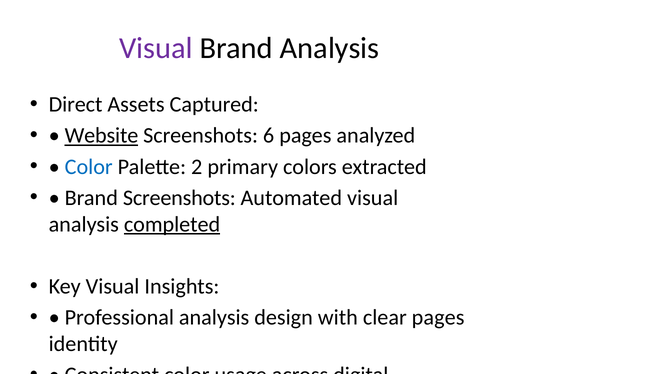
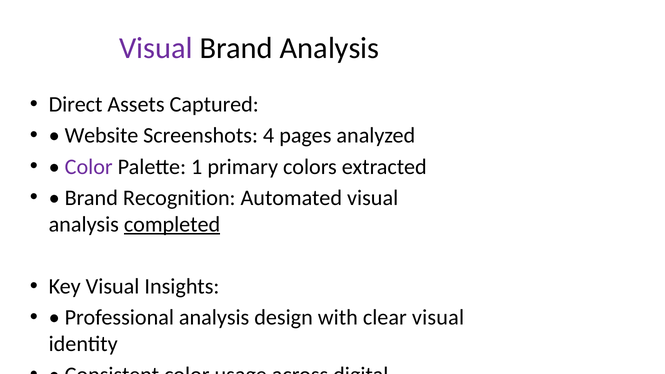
Website underline: present -> none (101, 136)
6: 6 -> 4 (269, 136)
Color colour: blue -> purple (89, 167)
2: 2 -> 1 (197, 167)
Screenshots: Screenshots -> Recognition (179, 198)
clear pages: pages -> visual (438, 318)
